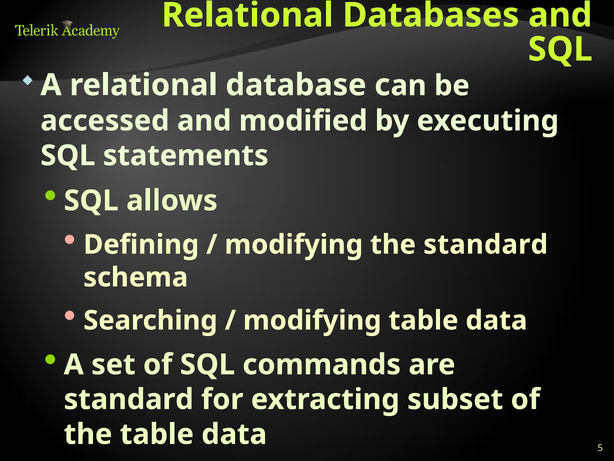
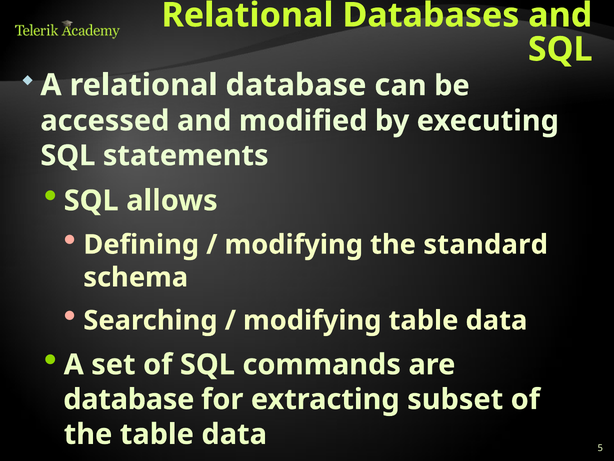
standard: standard -> database (129, 399)
